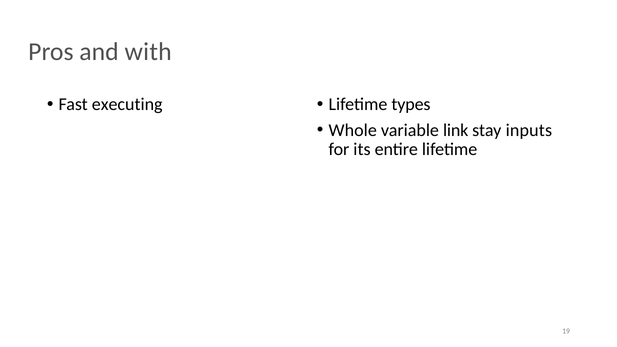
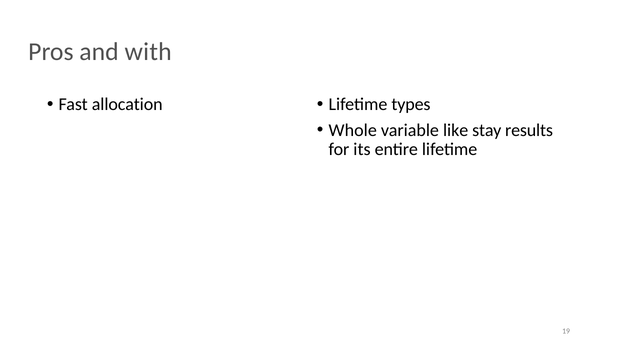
executing: executing -> allocation (127, 104)
link: link -> like (456, 130)
inputs: inputs -> results (529, 130)
